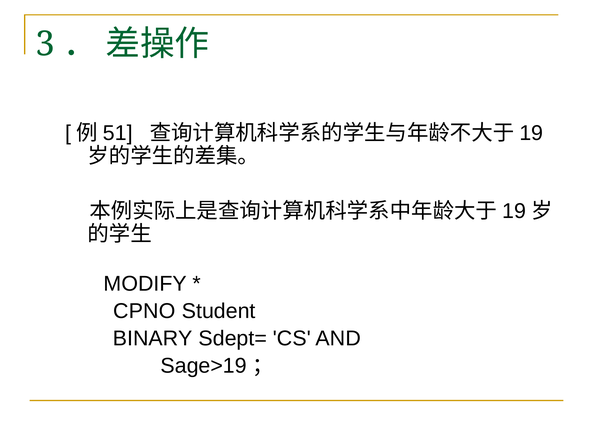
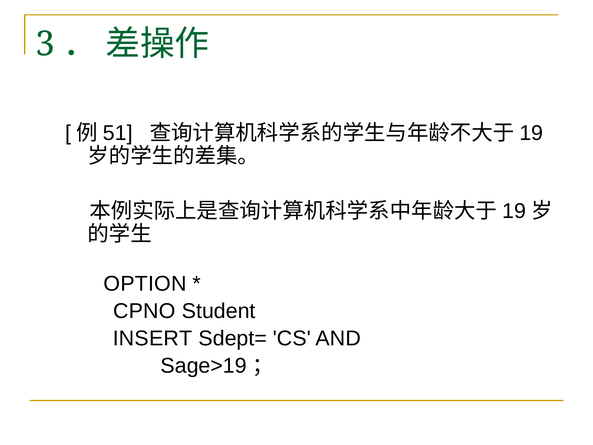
MODIFY: MODIFY -> OPTION (145, 284)
BINARY: BINARY -> INSERT (153, 338)
